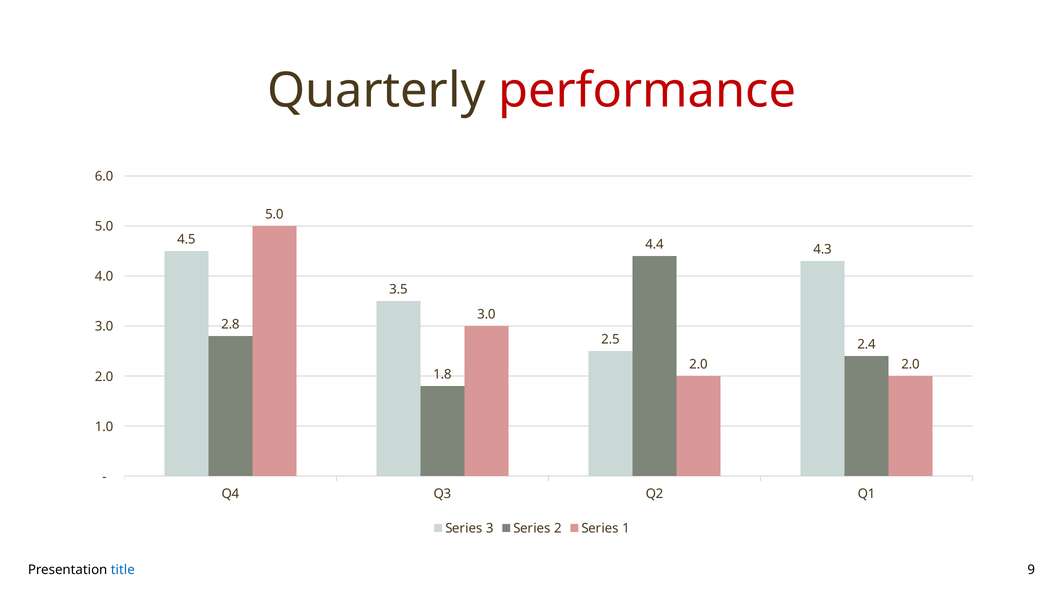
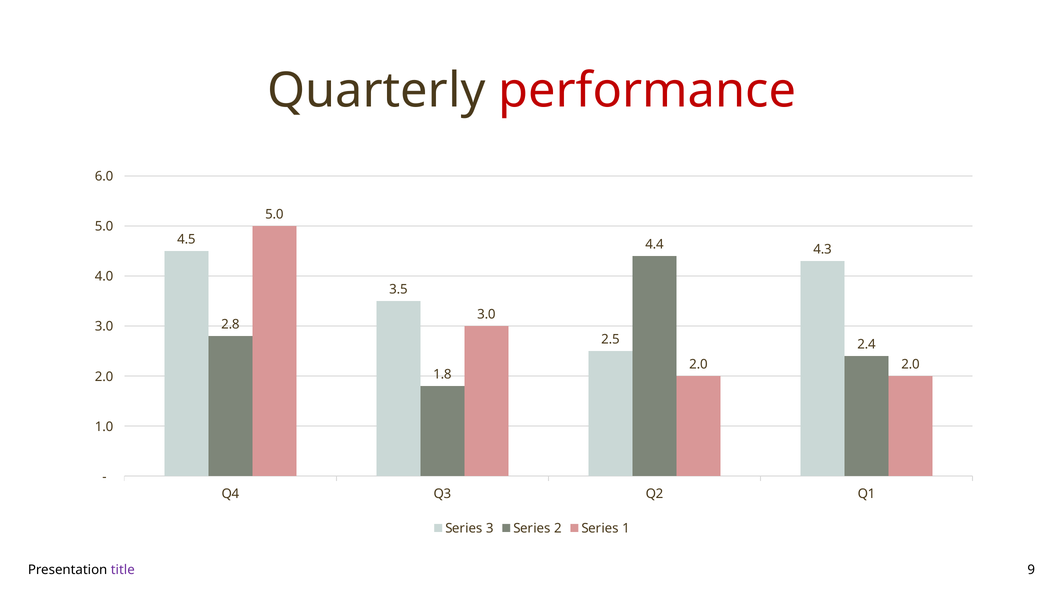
title colour: blue -> purple (123, 570)
